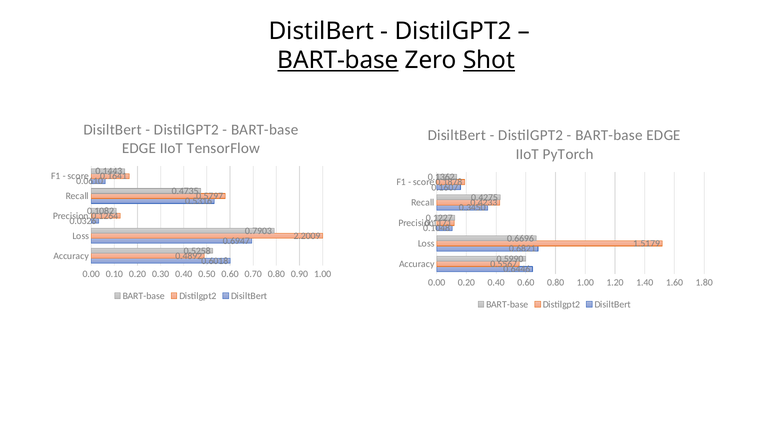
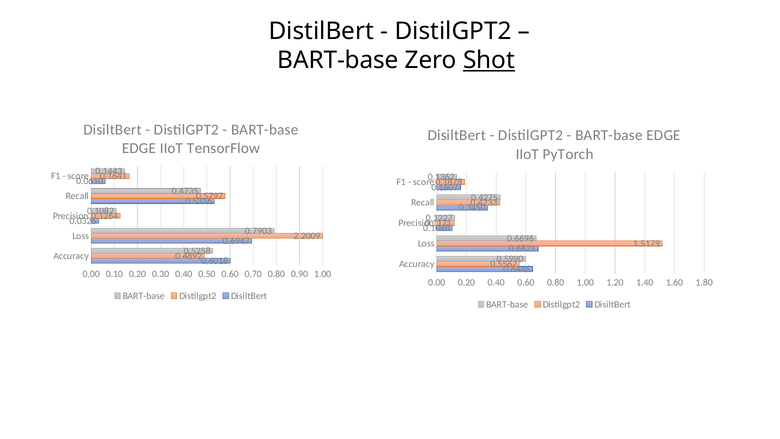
BART-base underline: present -> none (338, 60)
